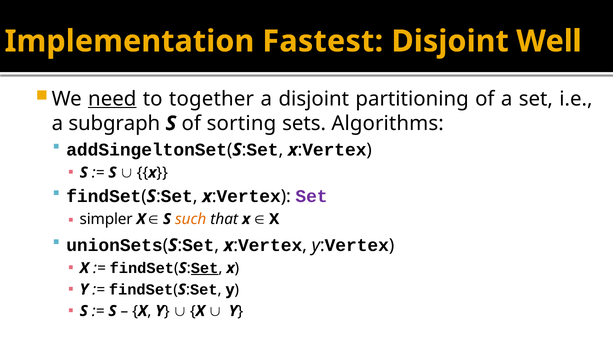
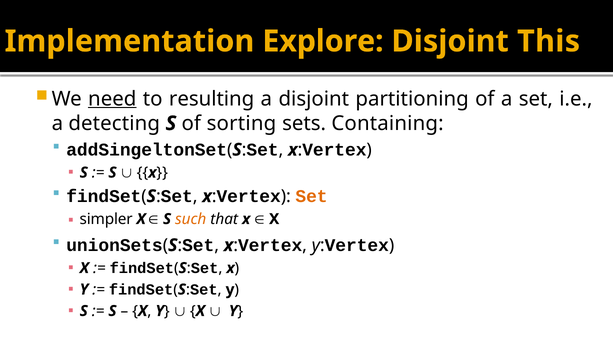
Fastest: Fastest -> Explore (323, 41)
Well: Well -> This (549, 41)
together: together -> resulting (212, 99)
subgraph: subgraph -> detecting (114, 123)
Algorithms: Algorithms -> Containing (388, 123)
Set colour: purple -> orange (312, 196)
Set underline: present -> none (205, 268)
